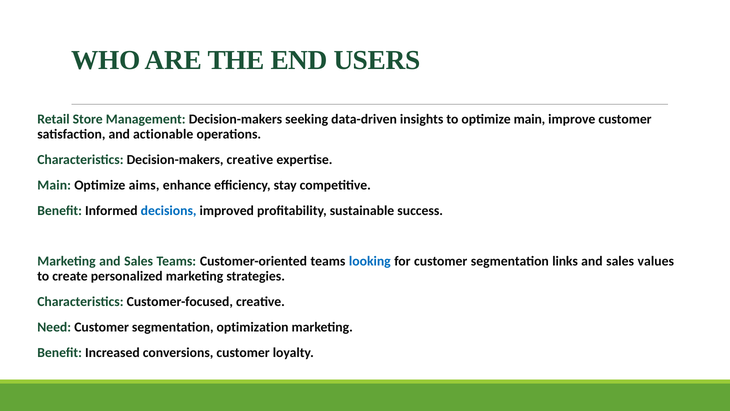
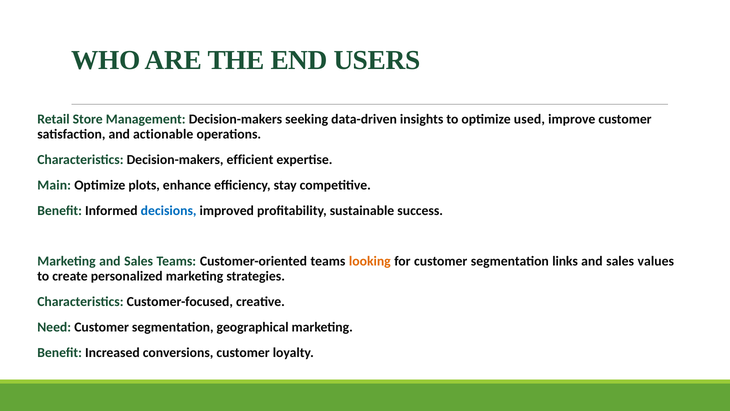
optimize main: main -> used (529, 119)
Decision-makers creative: creative -> efficient (250, 159)
aims: aims -> plots (144, 185)
looking colour: blue -> orange (370, 261)
optimization: optimization -> geographical (253, 327)
